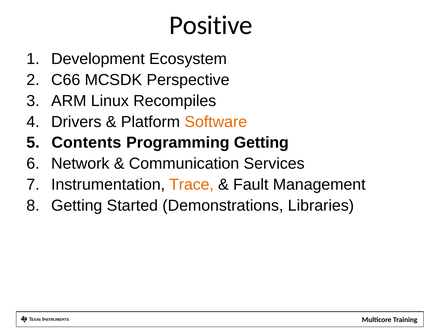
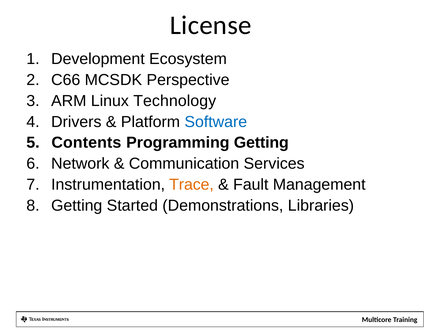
Positive: Positive -> License (211, 25)
Recompiles: Recompiles -> Technology (175, 101)
Software colour: orange -> blue (216, 122)
